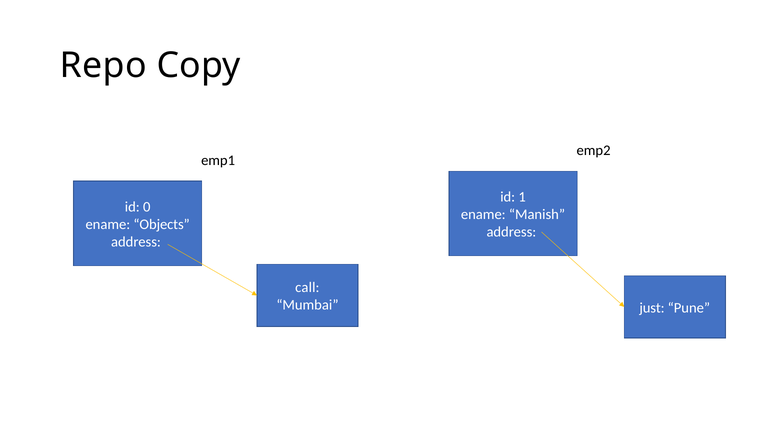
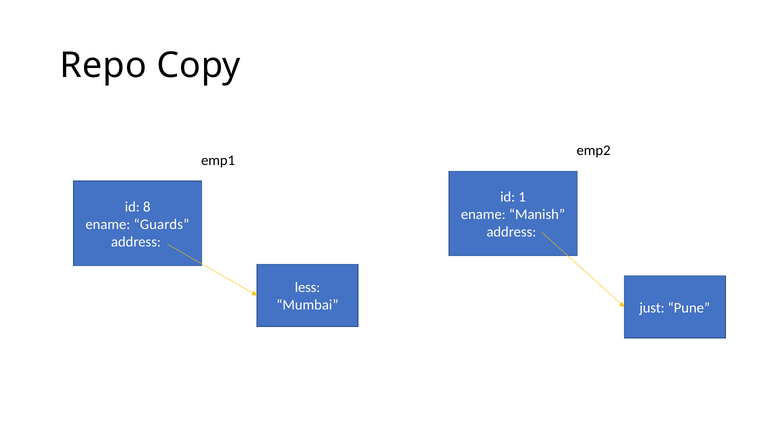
0: 0 -> 8 (147, 207)
Objects: Objects -> Guards (161, 225)
call: call -> less (308, 288)
